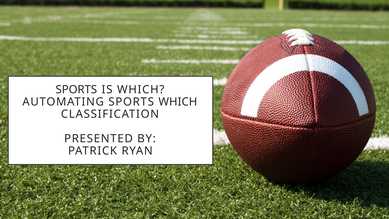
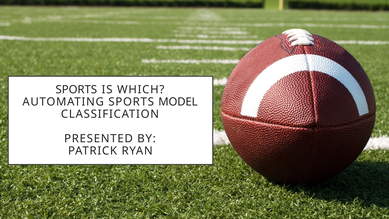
SPORTS WHICH: WHICH -> MODEL (178, 102)
